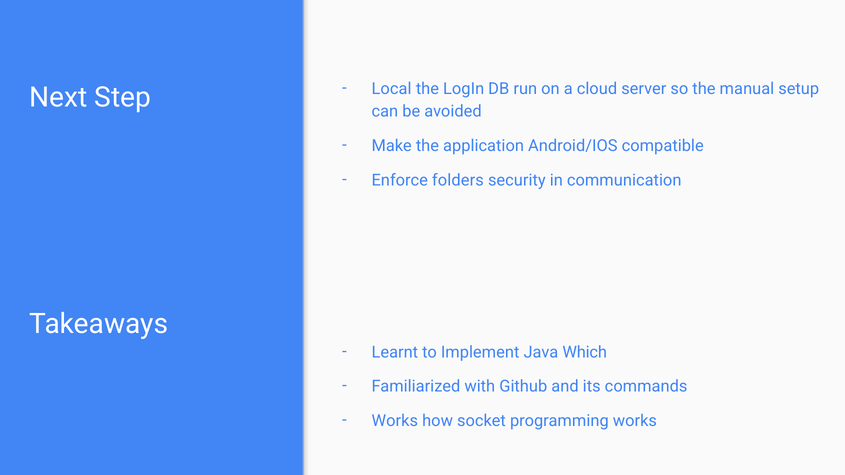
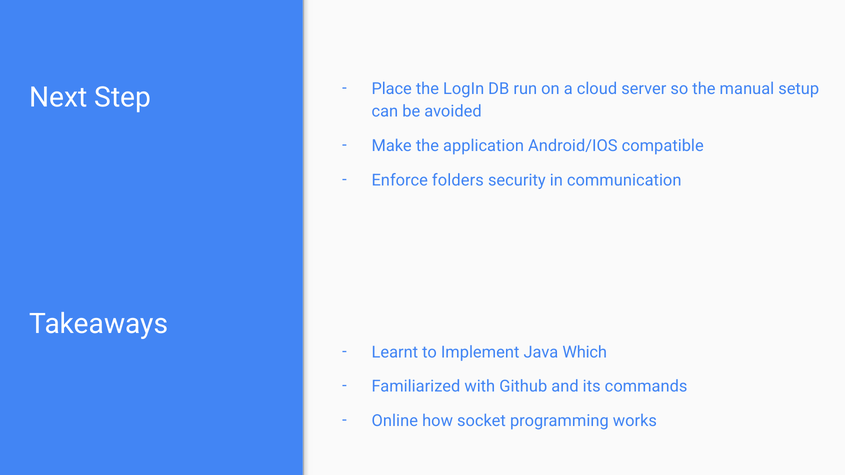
Local: Local -> Place (392, 89)
Works: Works -> Online (395, 421)
